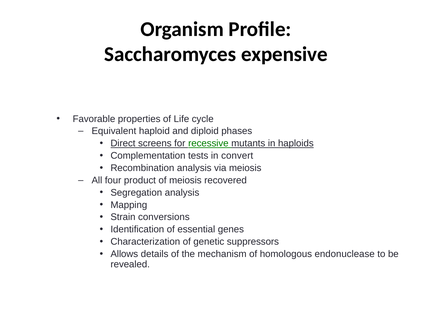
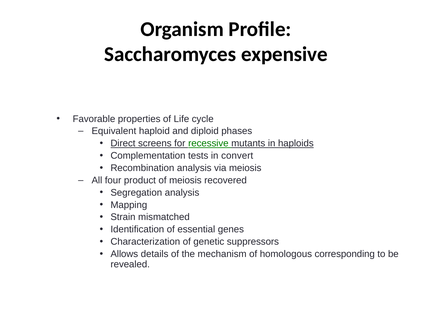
conversions: conversions -> mismatched (164, 217)
endonuclease: endonuclease -> corresponding (345, 254)
